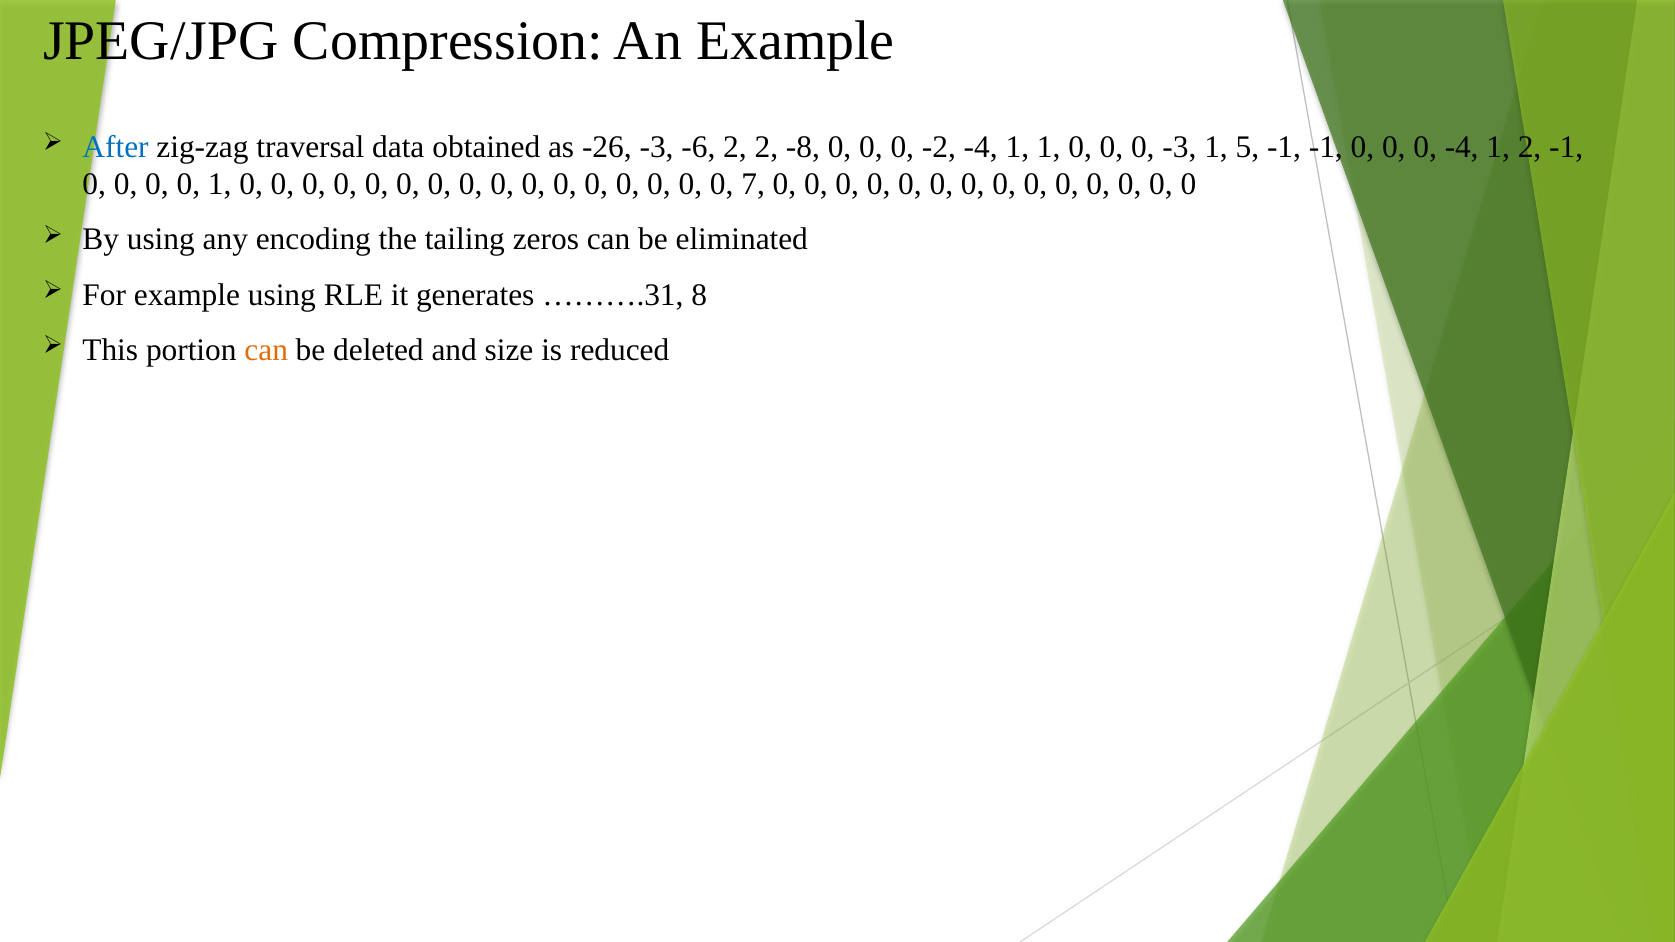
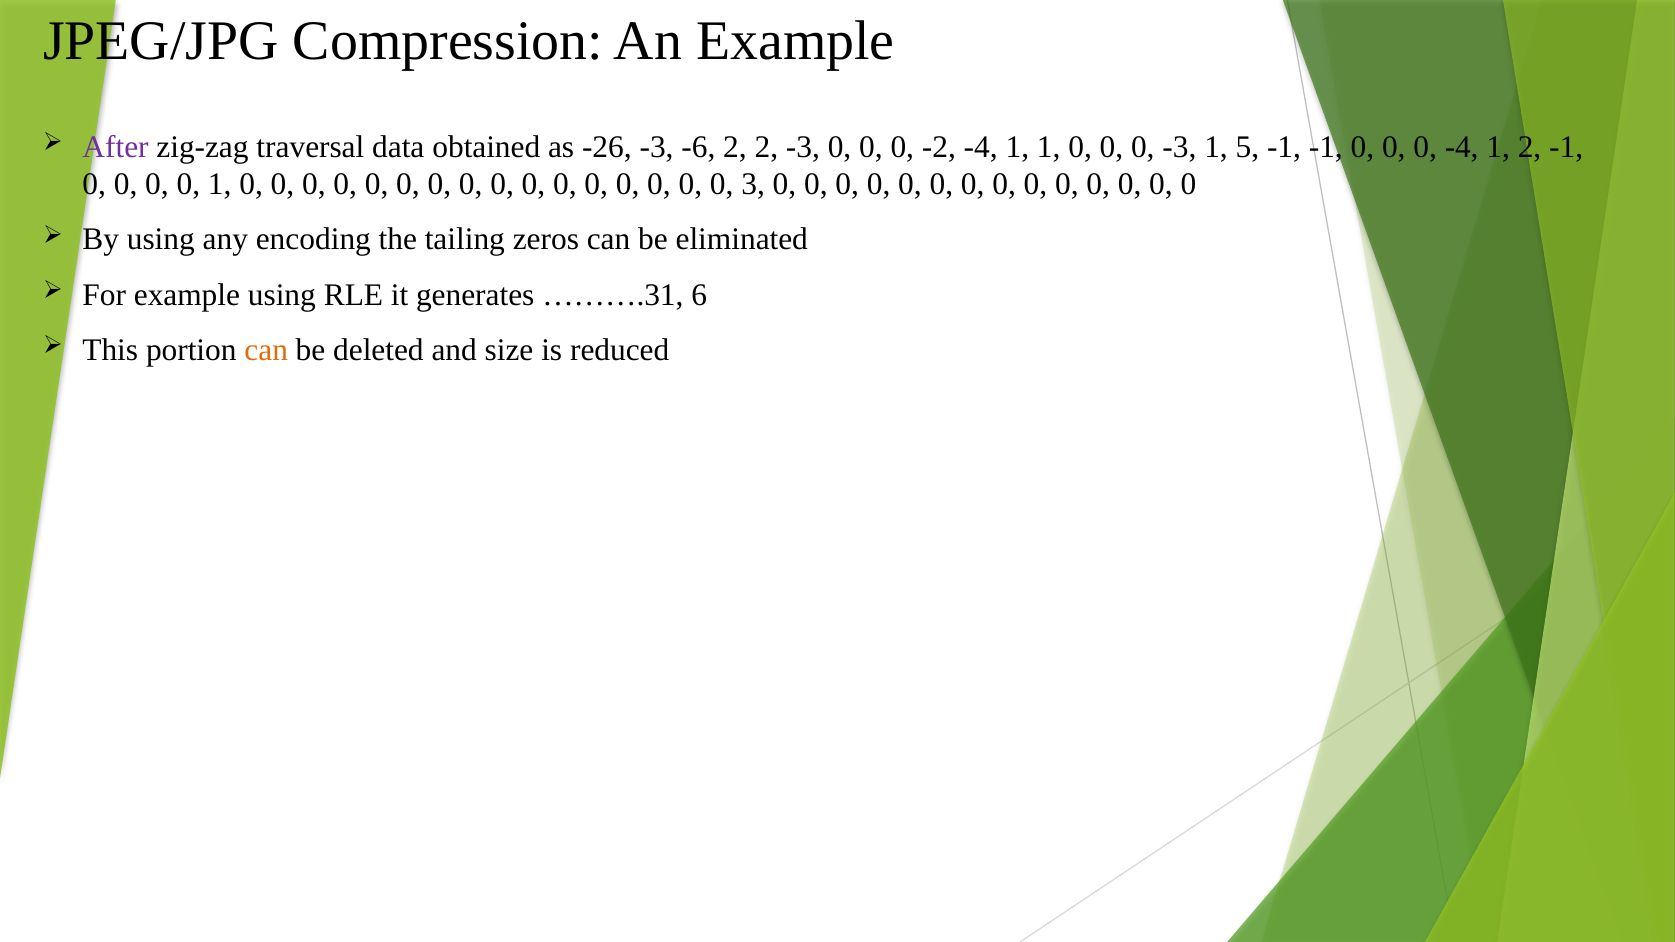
After colour: blue -> purple (116, 147)
2 -8: -8 -> -3 (803, 147)
7: 7 -> 3 (753, 184)
8: 8 -> 6 (699, 295)
